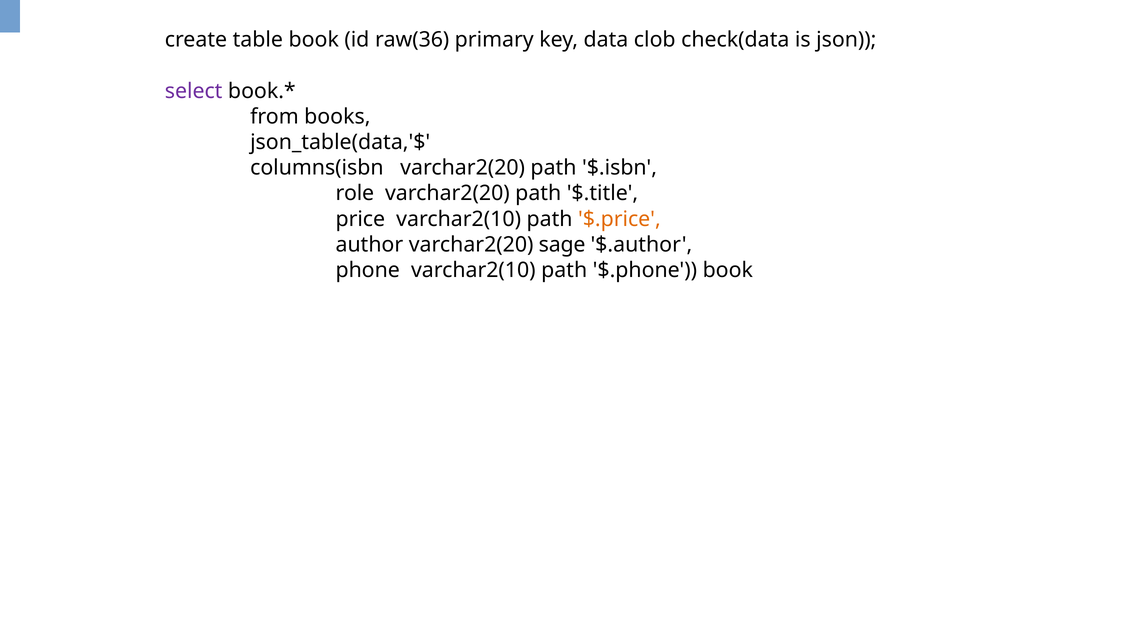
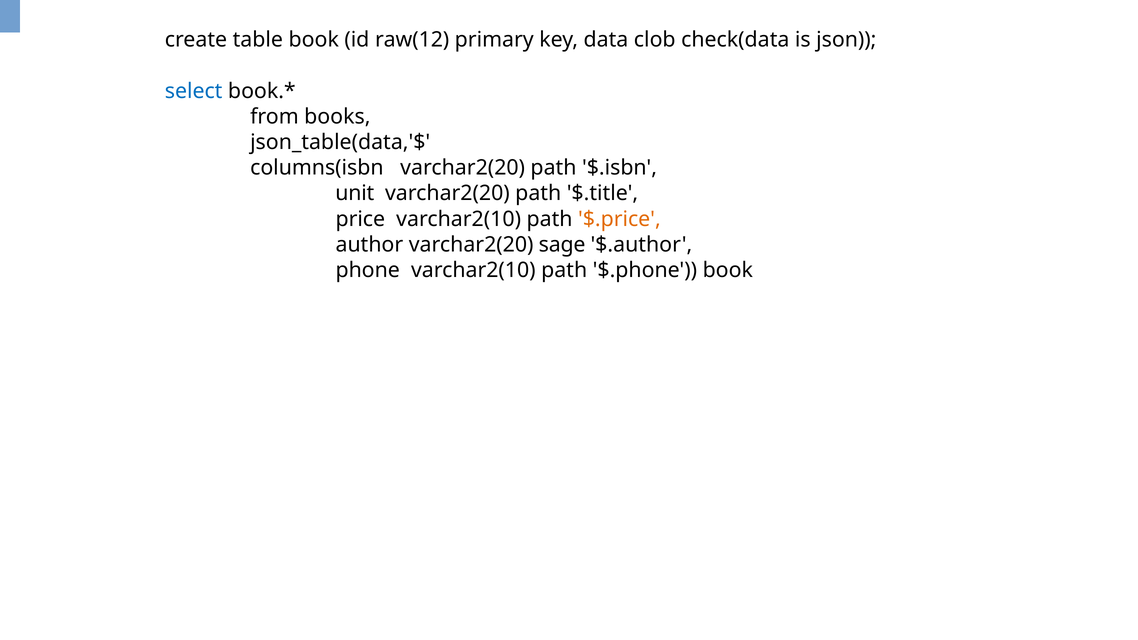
raw(36: raw(36 -> raw(12 (412, 40)
select colour: purple -> blue (194, 91)
role: role -> unit (355, 193)
